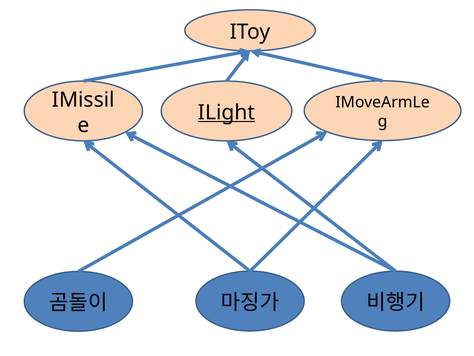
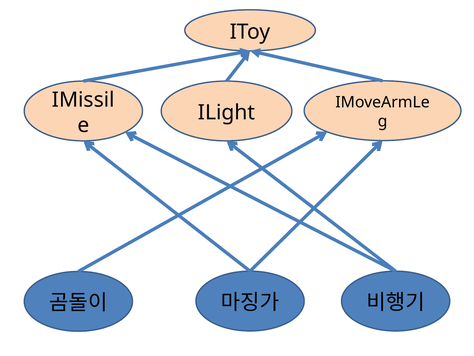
ILight underline: present -> none (227, 112)
